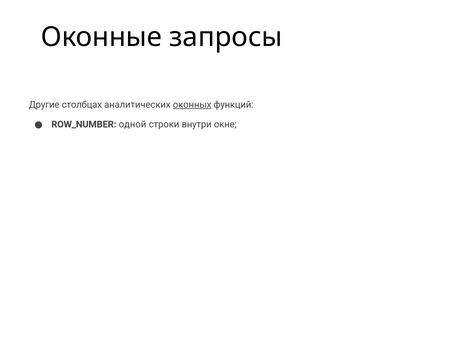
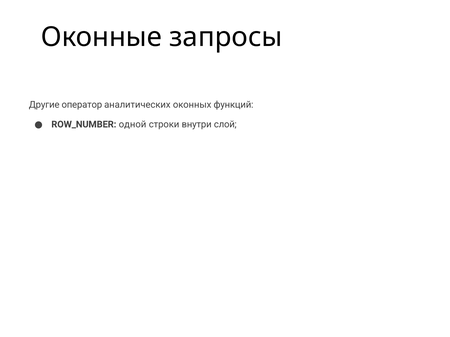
столбцах: столбцах -> оператор (82, 105)
оконных underline: present -> none (192, 105)
окне: окне -> слой (225, 125)
